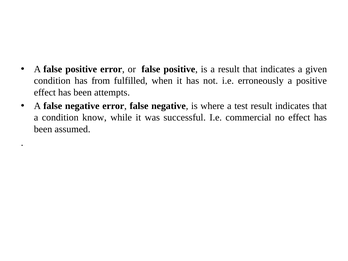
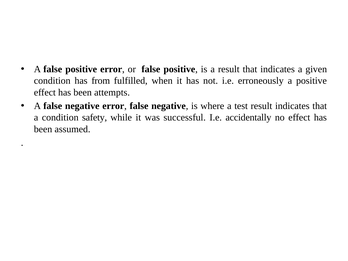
know: know -> safety (95, 118)
commercial: commercial -> accidentally (248, 118)
